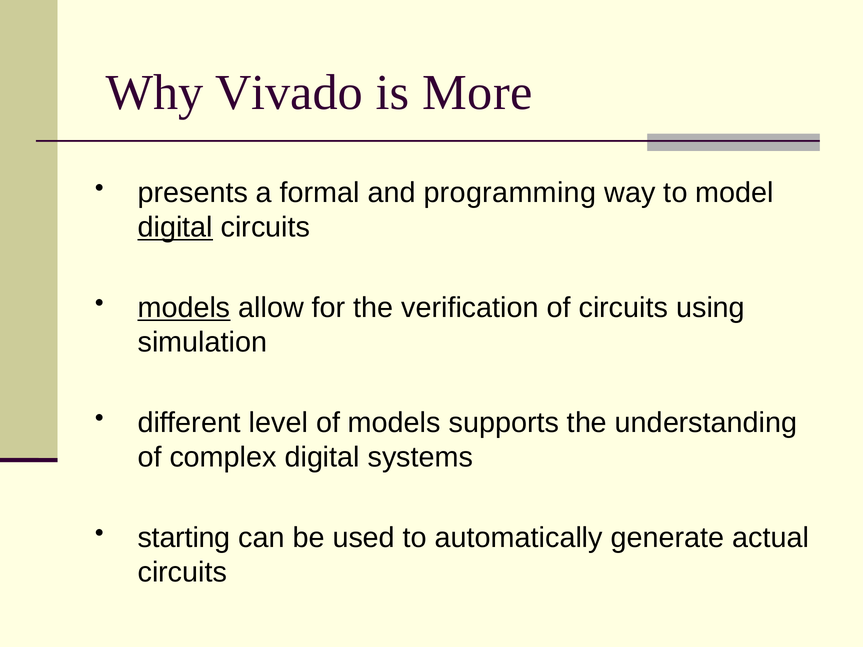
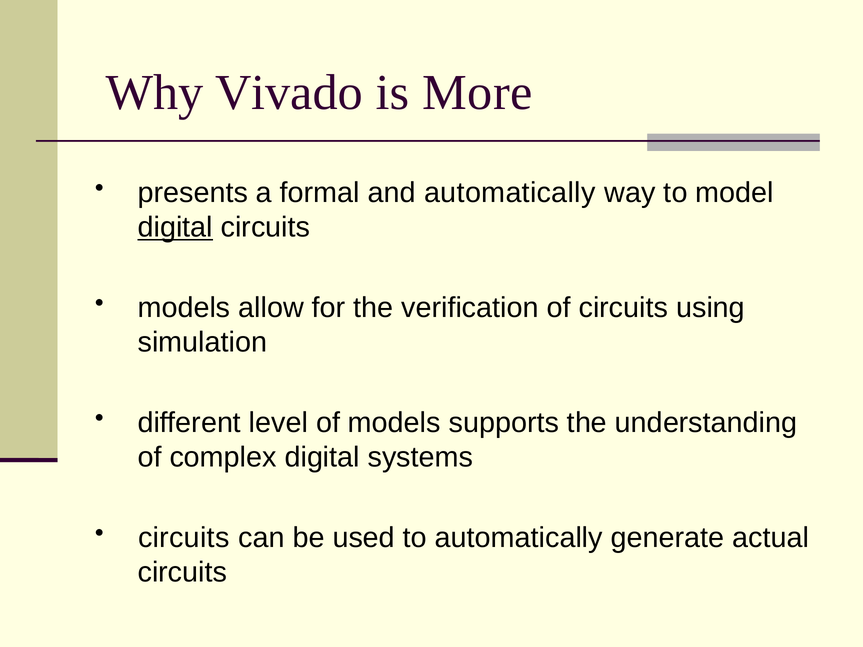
and programming: programming -> automatically (510, 193)
models underline: present -> none (184, 308)
starting: starting -> circuits (184, 538)
